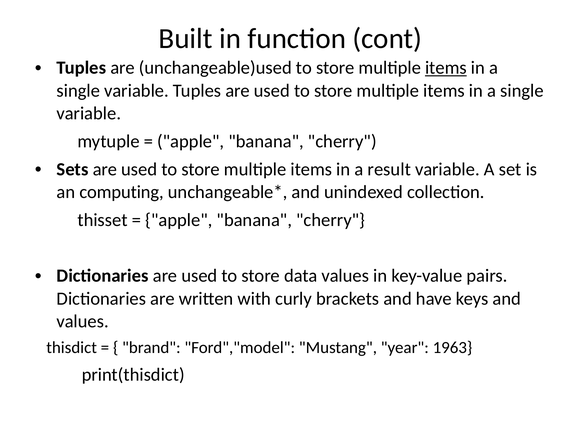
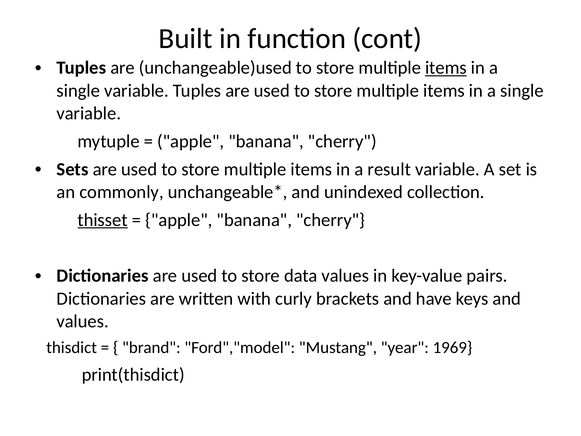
computing: computing -> commonly (122, 192)
thisset underline: none -> present (103, 220)
1963: 1963 -> 1969 (452, 347)
